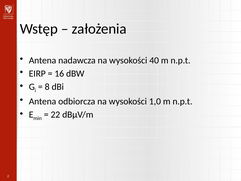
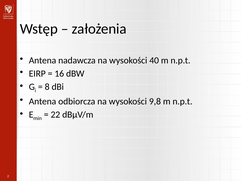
1,0: 1,0 -> 9,8 (155, 101)
